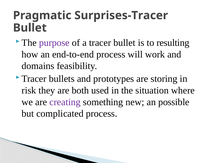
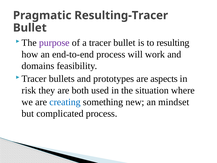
Surprises-Tracer: Surprises-Tracer -> Resulting-Tracer (121, 15)
storing: storing -> aspects (164, 79)
creating colour: purple -> blue (65, 102)
possible: possible -> mindset (174, 102)
